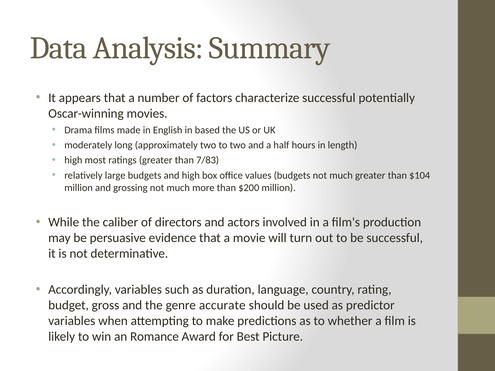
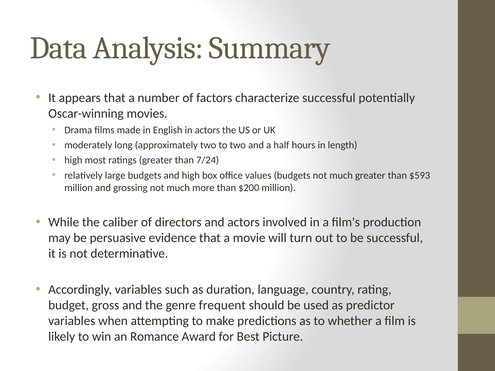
in based: based -> actors (207, 130)
7/83: 7/83 -> 7/24 (208, 160)
$104: $104 -> $593 (420, 175)
accurate: accurate -> frequent (222, 305)
